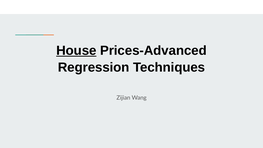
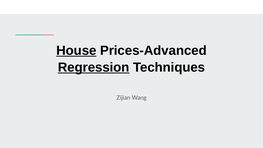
Regression underline: none -> present (94, 67)
